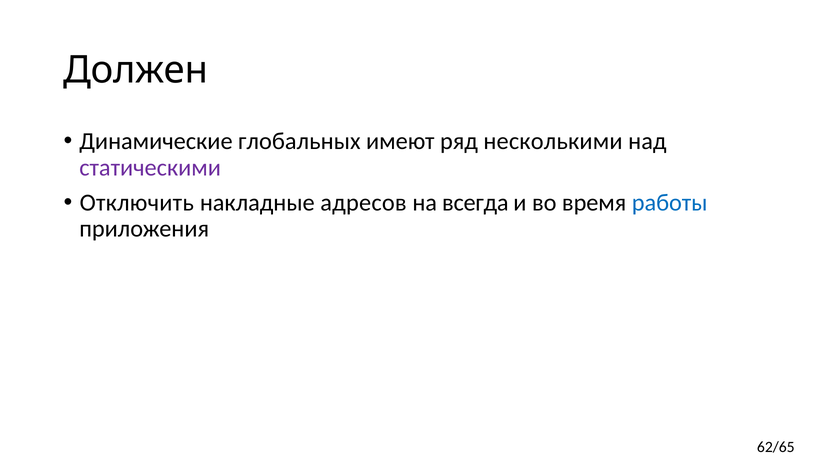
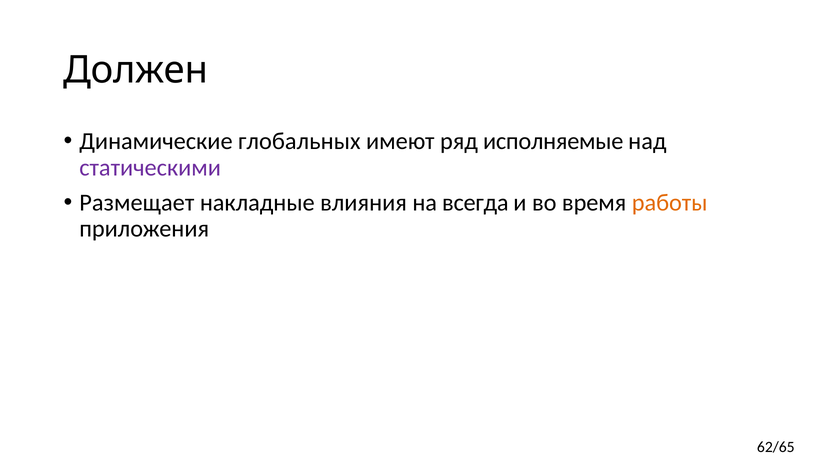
несколькими: несколькими -> исполняемые (553, 141)
Отключить: Отключить -> Размещает (137, 202)
адресов: адресов -> влияния (364, 202)
работы colour: blue -> orange (670, 202)
